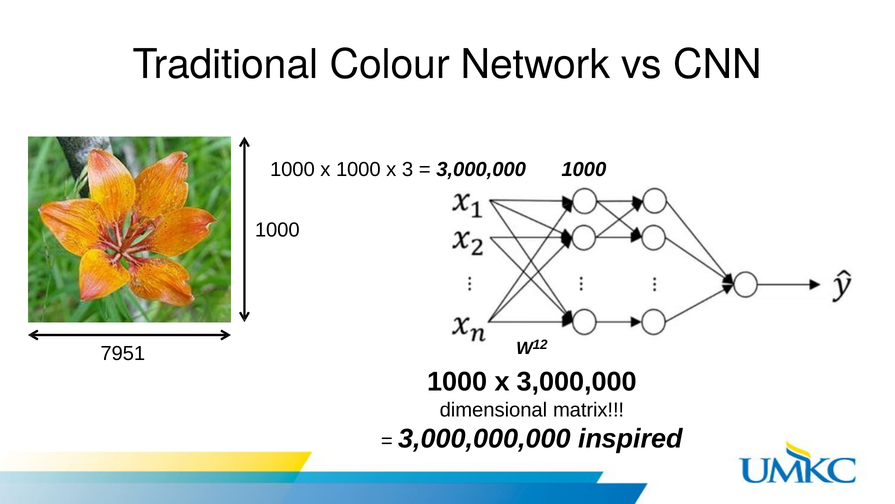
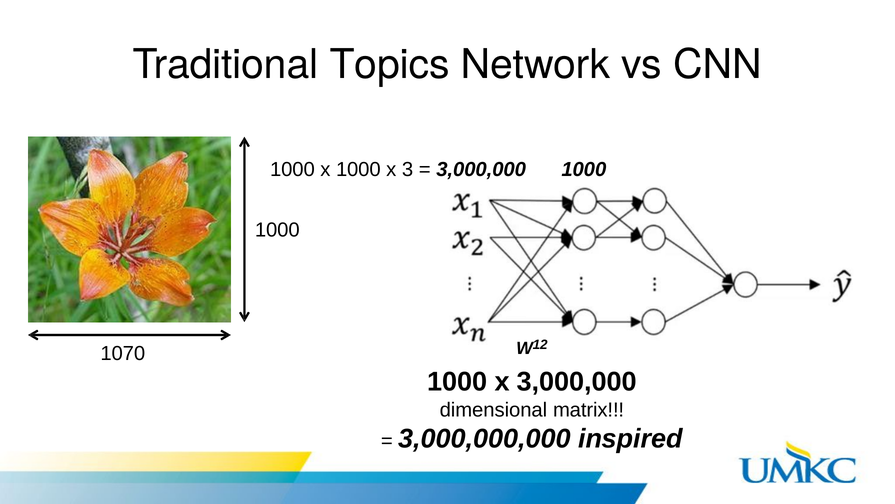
Colour: Colour -> Topics (390, 65)
7951: 7951 -> 1070 (123, 353)
